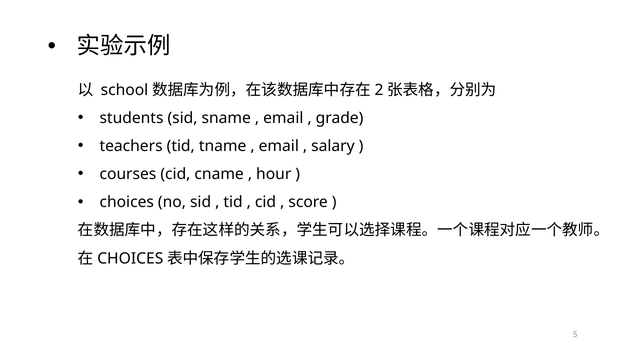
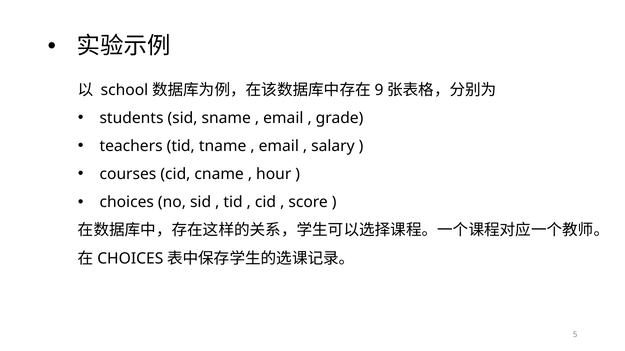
2: 2 -> 9 (379, 90)
